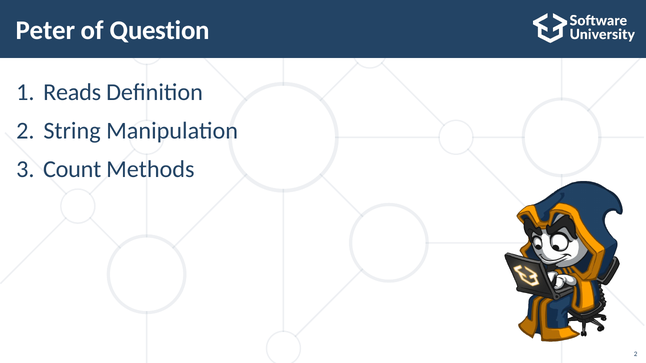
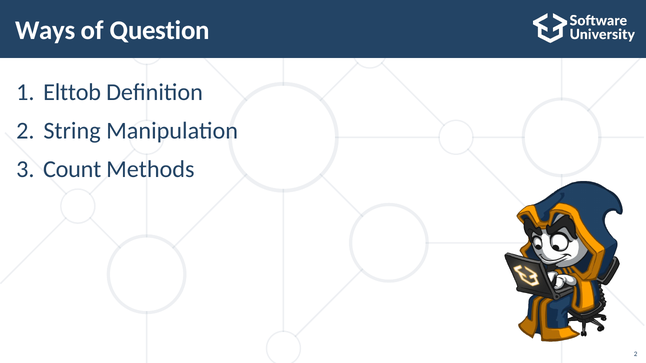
Peter: Peter -> Ways (45, 31)
Reads: Reads -> Elttob (72, 92)
